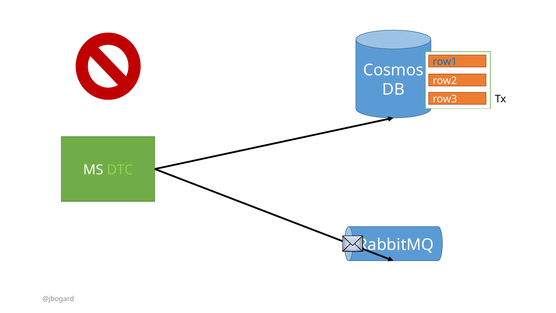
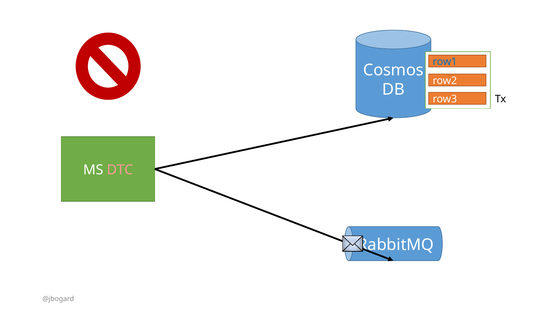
DTC colour: light green -> pink (120, 170)
